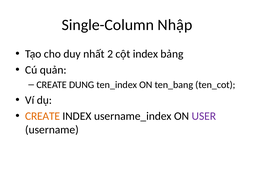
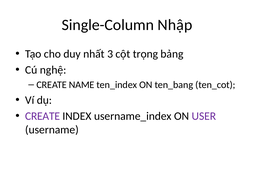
2: 2 -> 3 (110, 54)
cột index: index -> trọng (145, 54)
quản: quản -> nghệ (53, 70)
DUNG: DUNG -> NAME (82, 85)
CREATE colour: orange -> purple (43, 116)
